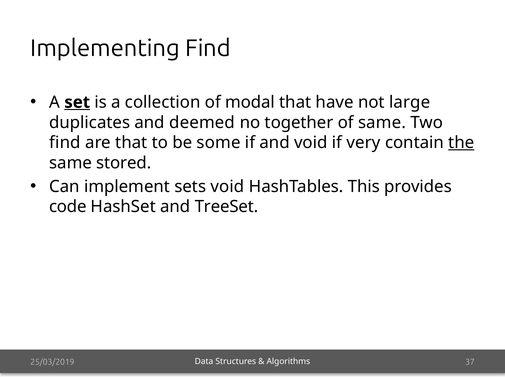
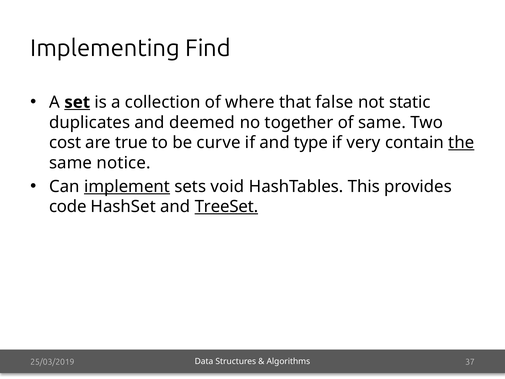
modal: modal -> where (250, 102)
have: have -> false (335, 102)
large: large -> static (410, 102)
find: find -> cost (65, 143)
are that: that -> true (131, 143)
some: some -> curve (219, 143)
and void: void -> type (311, 143)
stored: stored -> notice (124, 163)
implement underline: none -> present (127, 186)
TreeSet underline: none -> present (226, 207)
